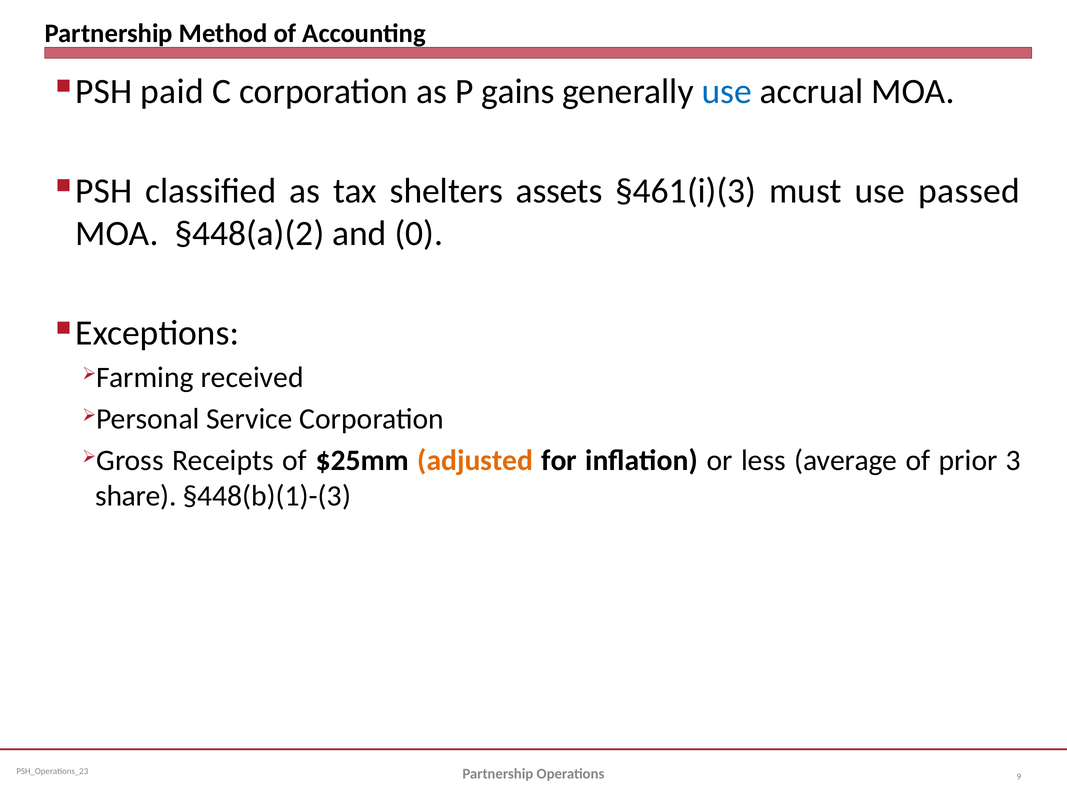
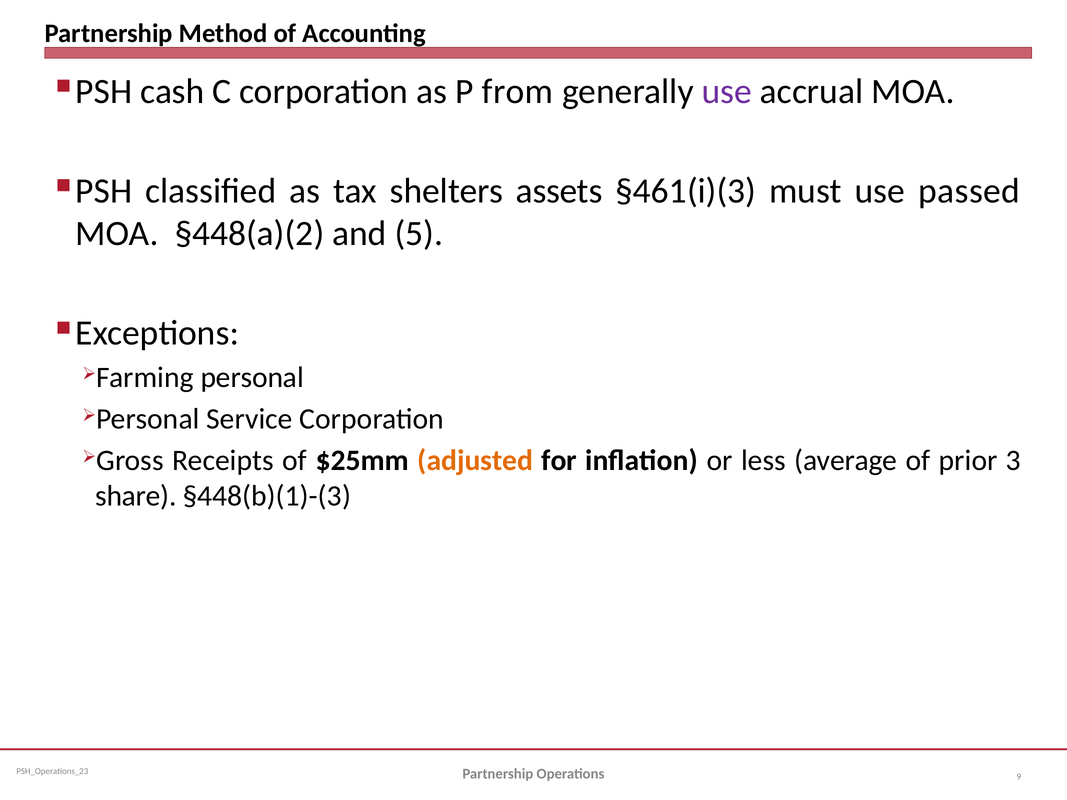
paid: paid -> cash (172, 91)
gains: gains -> from (518, 91)
use colour: blue -> purple (727, 91)
0: 0 -> 5 (419, 234)
received: received -> personal (252, 378)
